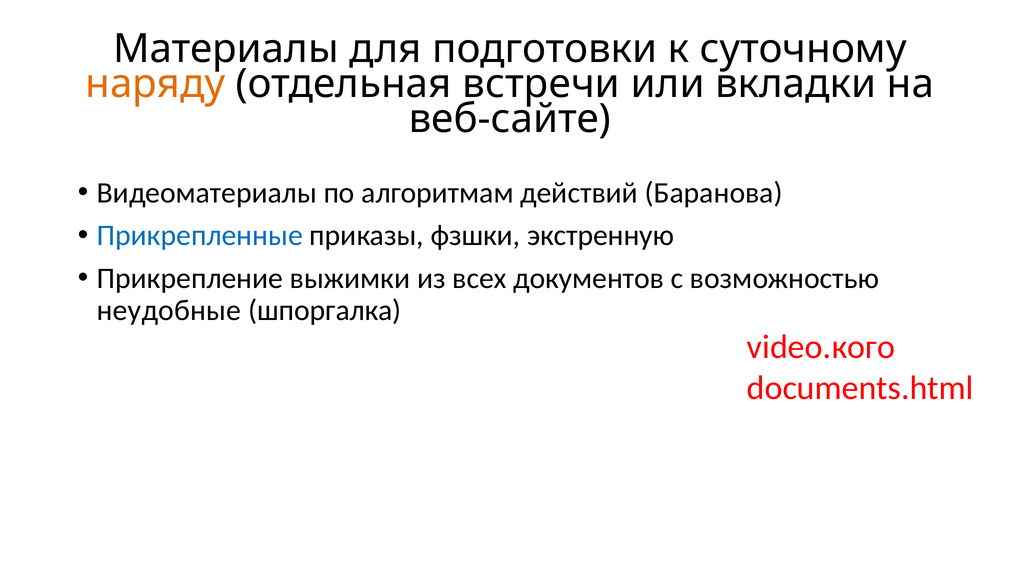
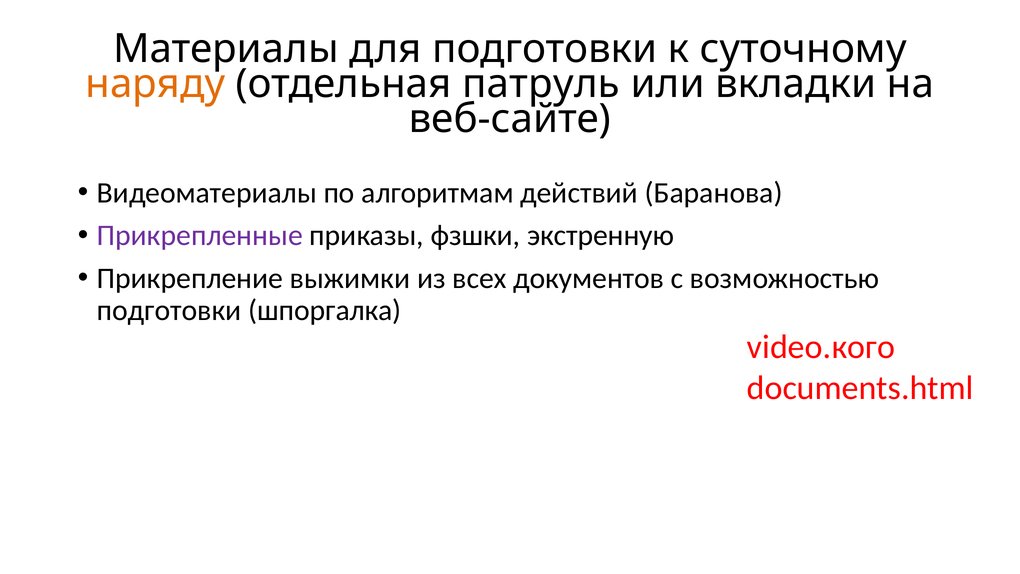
встречи: встречи -> патруль (541, 84)
Прикрепленные colour: blue -> purple (200, 235)
неудобные: неудобные -> подготовки (169, 310)
